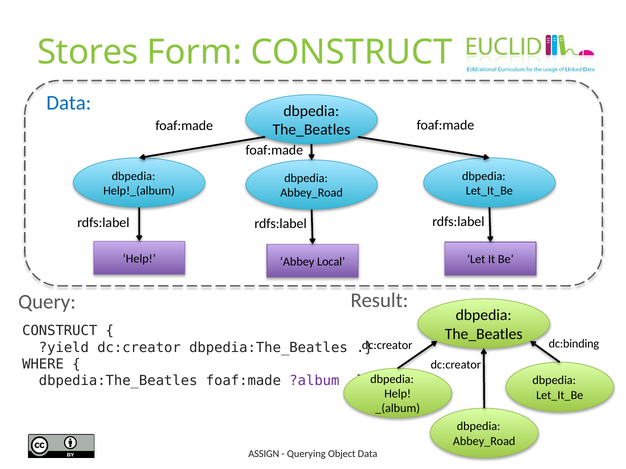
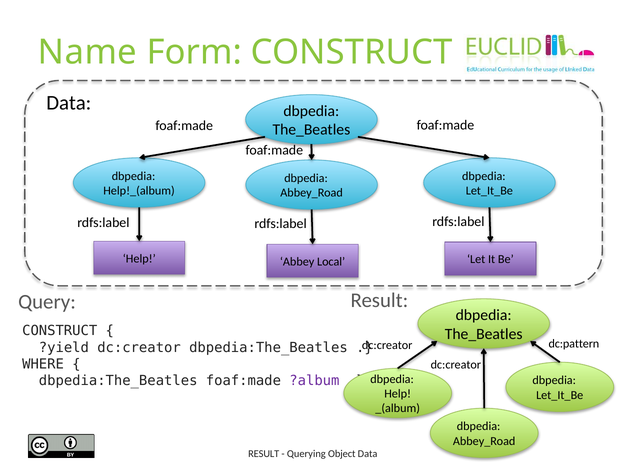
Stores: Stores -> Name (87, 52)
Data colour: blue -> black (69, 103)
dc:binding: dc:binding -> dc:pattern (574, 344)
ASSIGN: ASSIGN -> RESULT (264, 454)
